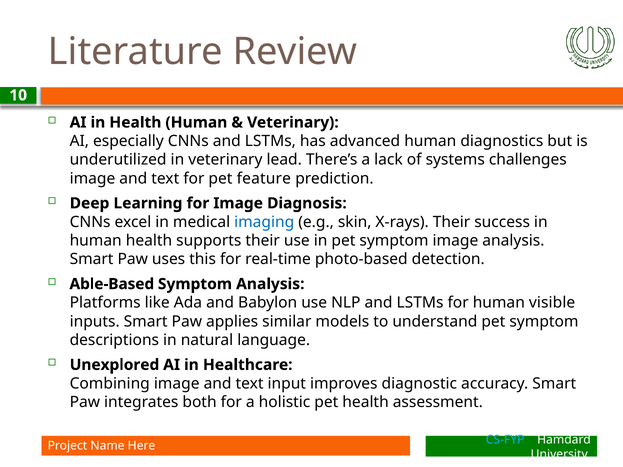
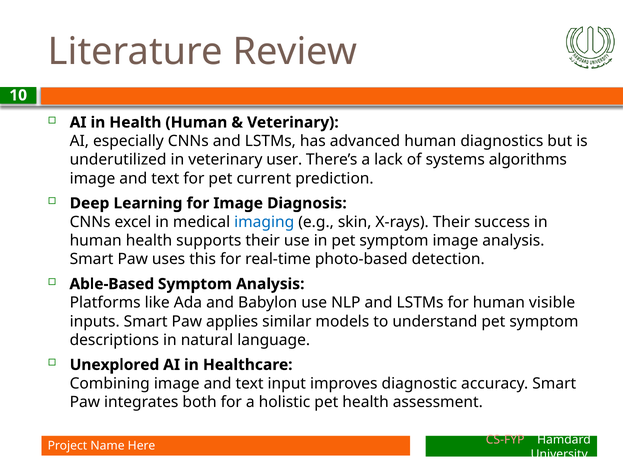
lead: lead -> user (284, 160)
challenges: challenges -> algorithms (528, 160)
feature: feature -> current (264, 179)
CS-FYP colour: light blue -> pink (505, 440)
